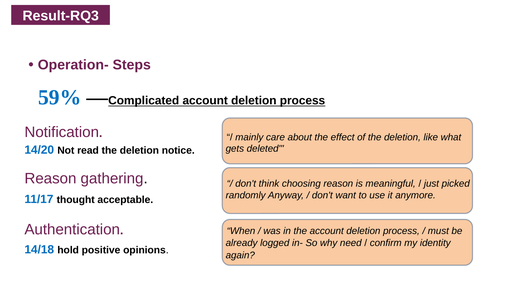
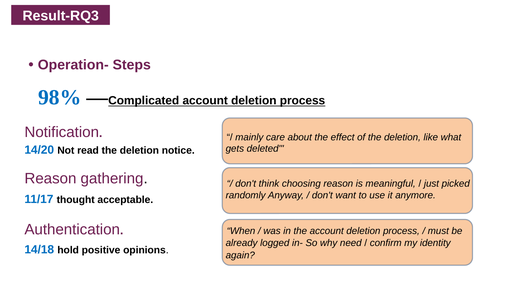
59%: 59% -> 98% (60, 98)
